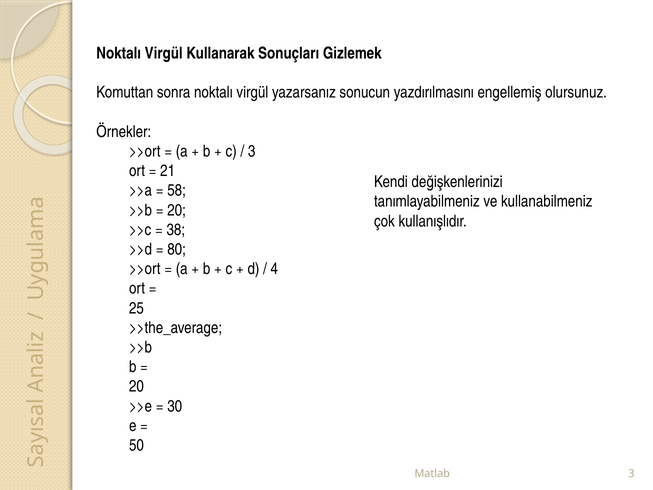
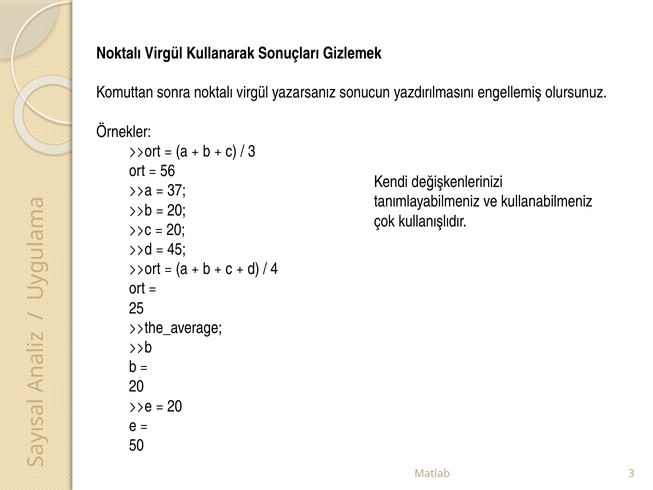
21: 21 -> 56 (168, 171)
58: 58 -> 37 (177, 190)
38: 38 -> 20 (176, 230)
80: 80 -> 45 (177, 249)
30: 30 -> 20 (175, 406)
